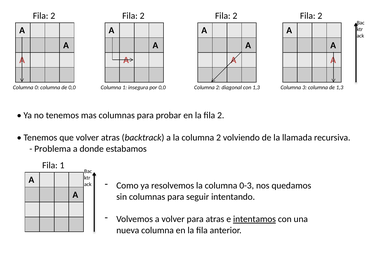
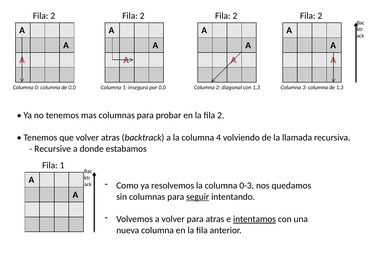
la columna 2: 2 -> 4 (219, 138)
Problema: Problema -> Recursive (53, 149)
seguir underline: none -> present (198, 197)
